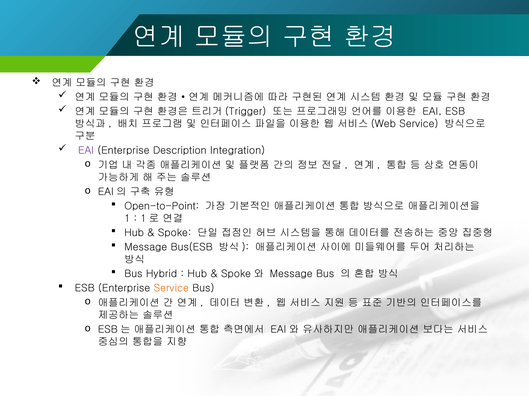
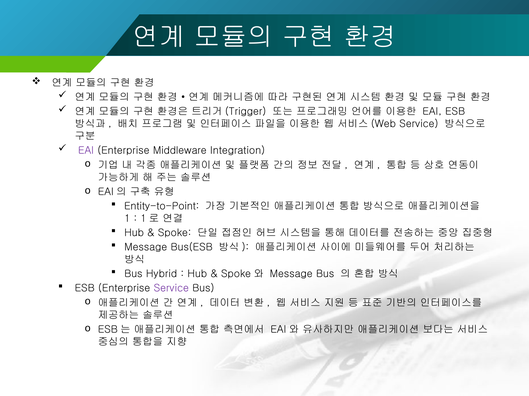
Description: Description -> Middleware (180, 151)
Open-to-Point: Open-to-Point -> Entity-to-Point (162, 206)
Service colour: orange -> purple (171, 289)
